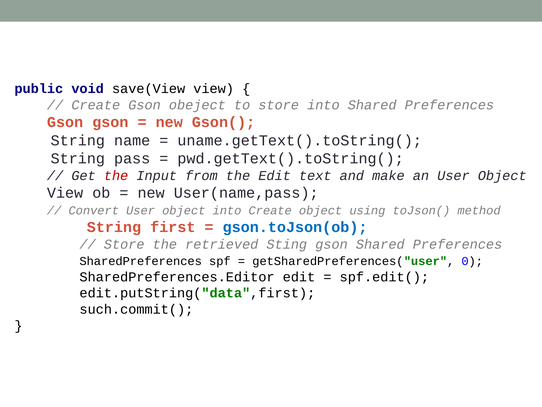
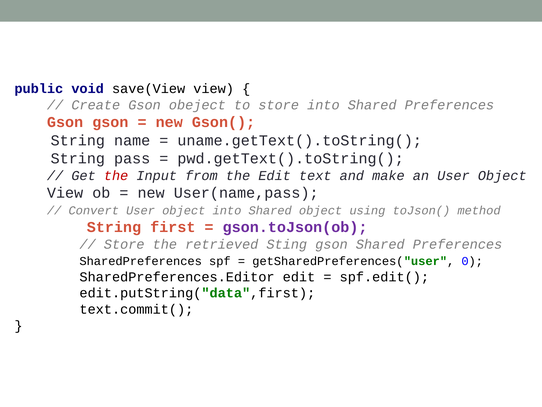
object into Create: Create -> Shared (270, 210)
gson.toJson(ob colour: blue -> purple (295, 227)
such.commit(: such.commit( -> text.commit( (136, 309)
